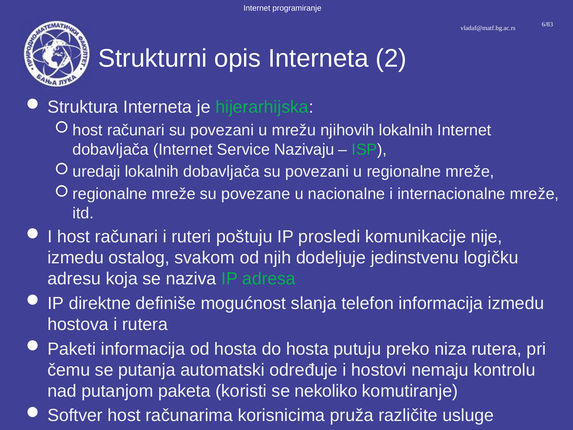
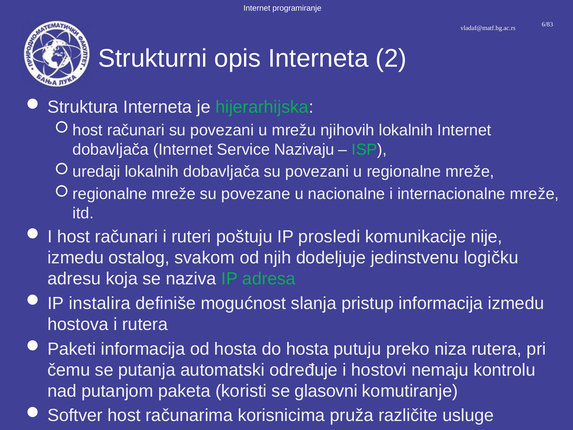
direktne: direktne -> instalira (100, 303)
telefon: telefon -> pristup (368, 303)
nekoliko: nekoliko -> glasovni (326, 391)
